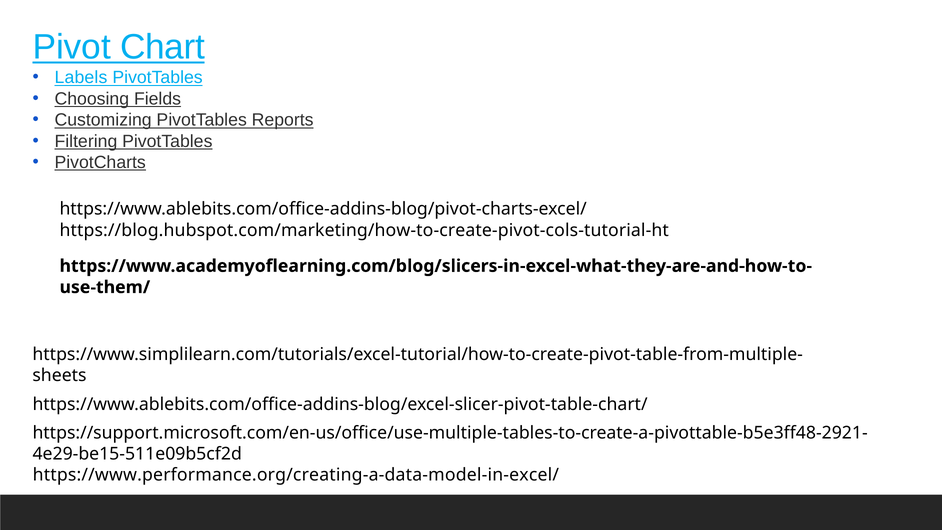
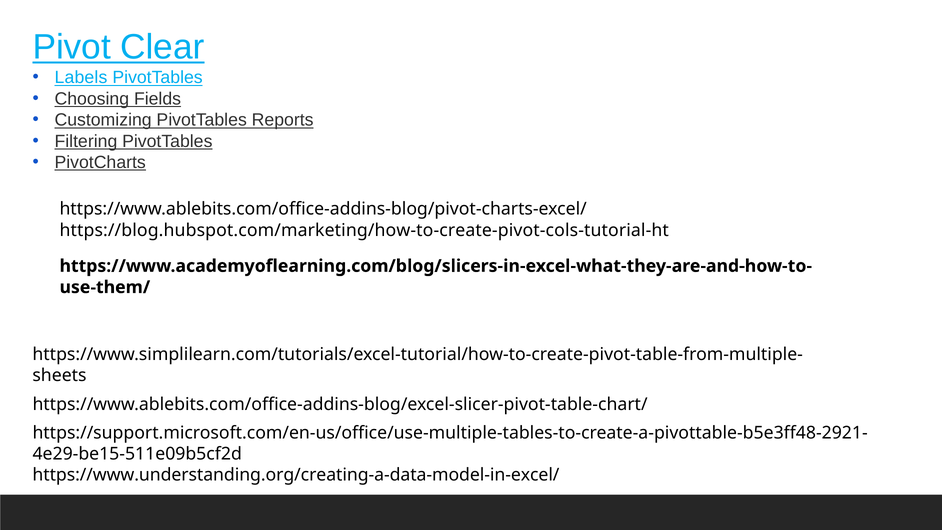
Chart: Chart -> Clear (162, 47)
https://www.performance.org/creating-a-data-model-in-excel/: https://www.performance.org/creating-a-data-model-in-excel/ -> https://www.understanding.org/creating-a-data-model-in-excel/ (296, 475)
